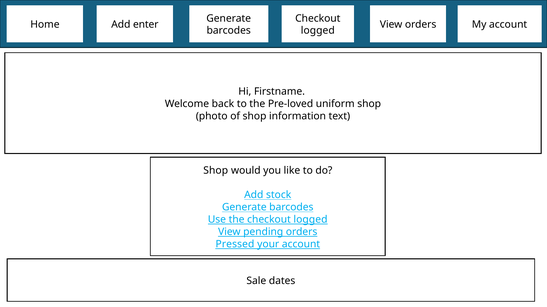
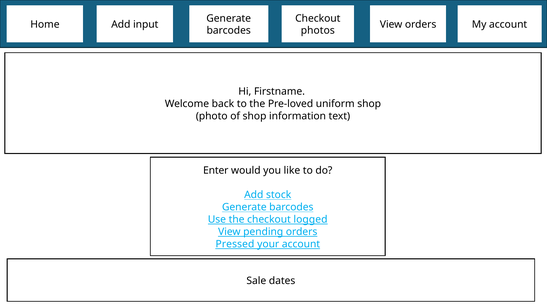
enter: enter -> input (146, 24)
logged: logged -> photos (318, 31)
Shop: Shop -> Enter (216, 171)
